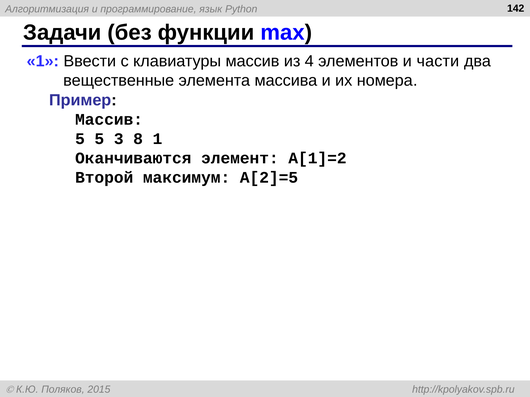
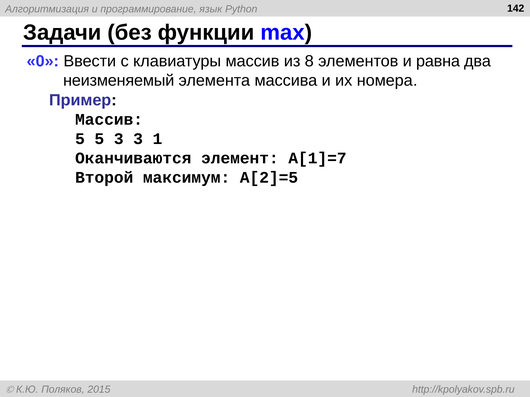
1: 1 -> 0 (43, 61)
4: 4 -> 8 (309, 61)
части: части -> равна (438, 61)
вещественные: вещественные -> неизменяемый (119, 81)
3 8: 8 -> 3 (138, 139)
A[1]=2: A[1]=2 -> A[1]=7 (317, 158)
